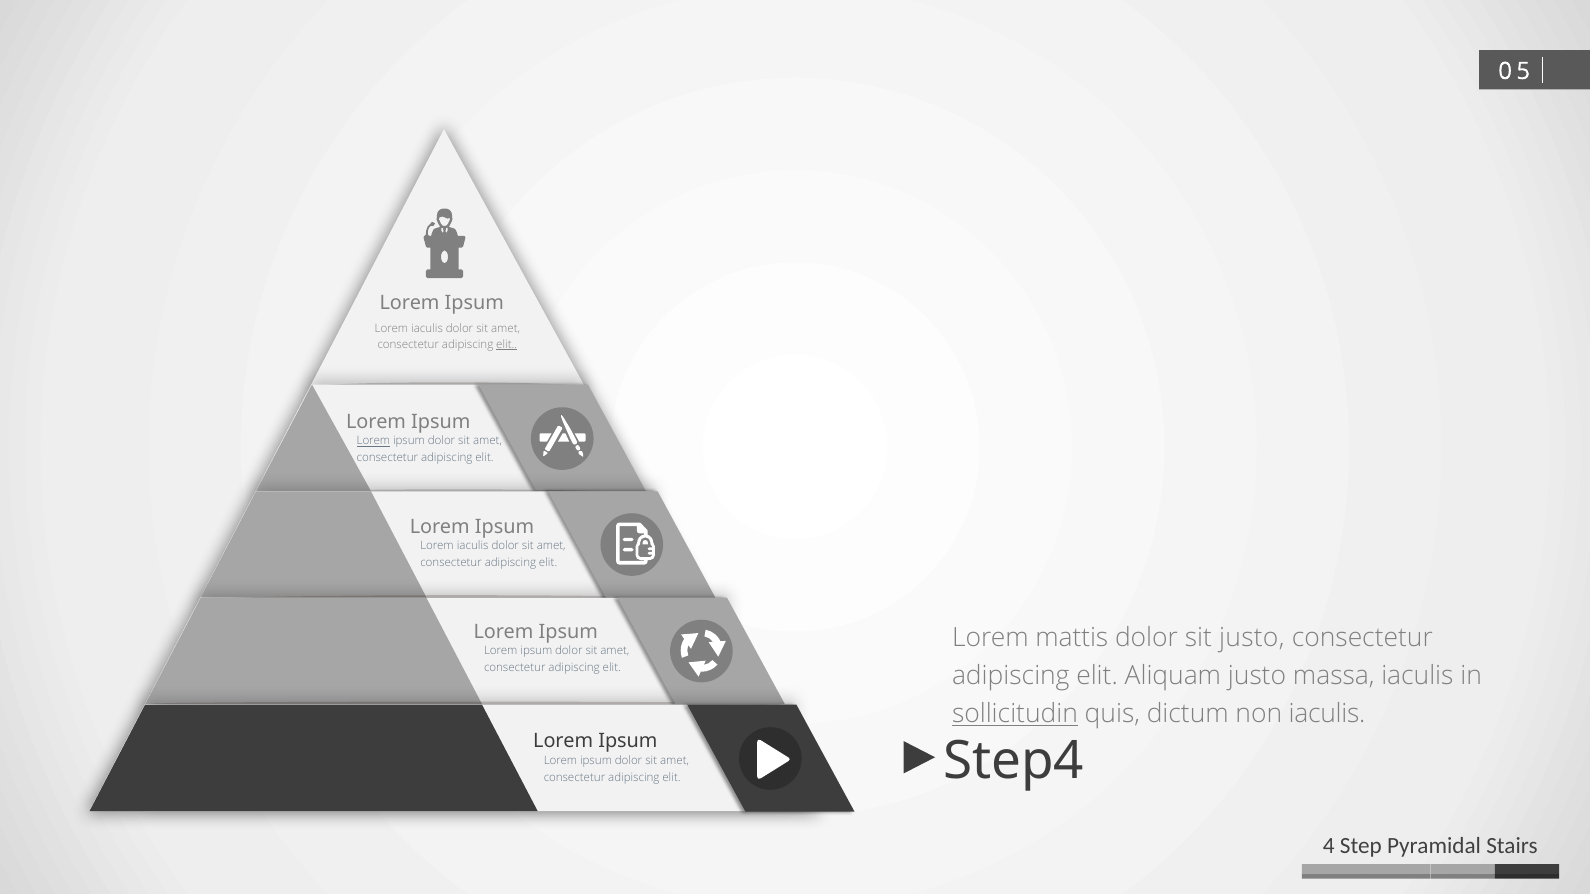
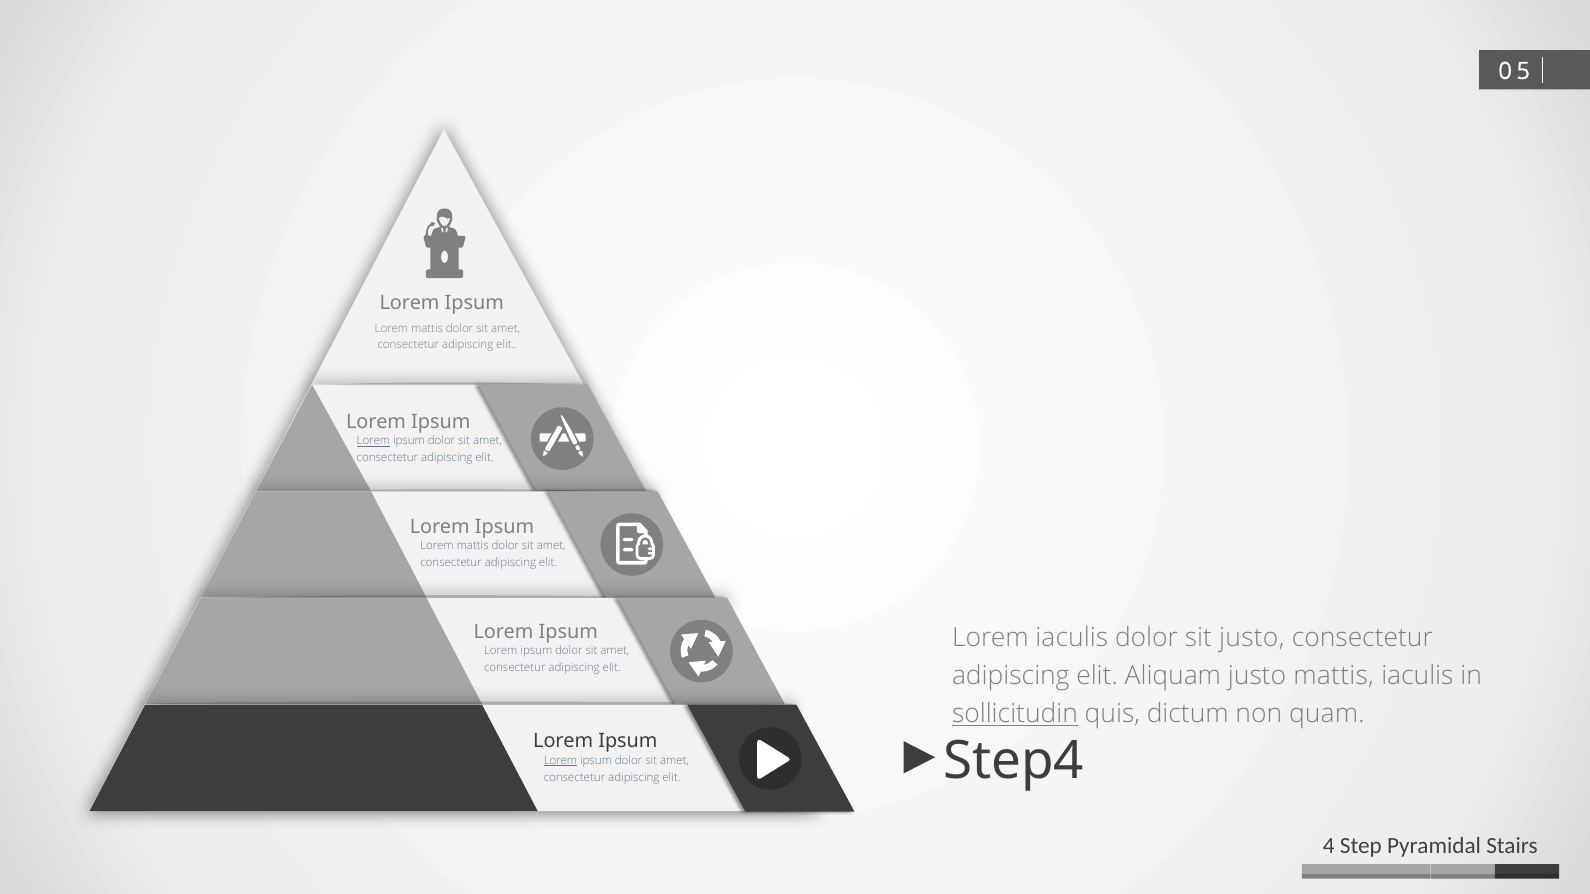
iaculis: iaculis -> mattis (427, 328)
elit underline: present -> none (507, 345)
iaculis: iaculis -> mattis (473, 546)
Lorem mattis: mattis -> iaculis (1072, 638)
justo massa: massa -> mattis (1334, 676)
non iaculis: iaculis -> quam (1327, 714)
Lorem underline: none -> present (560, 761)
